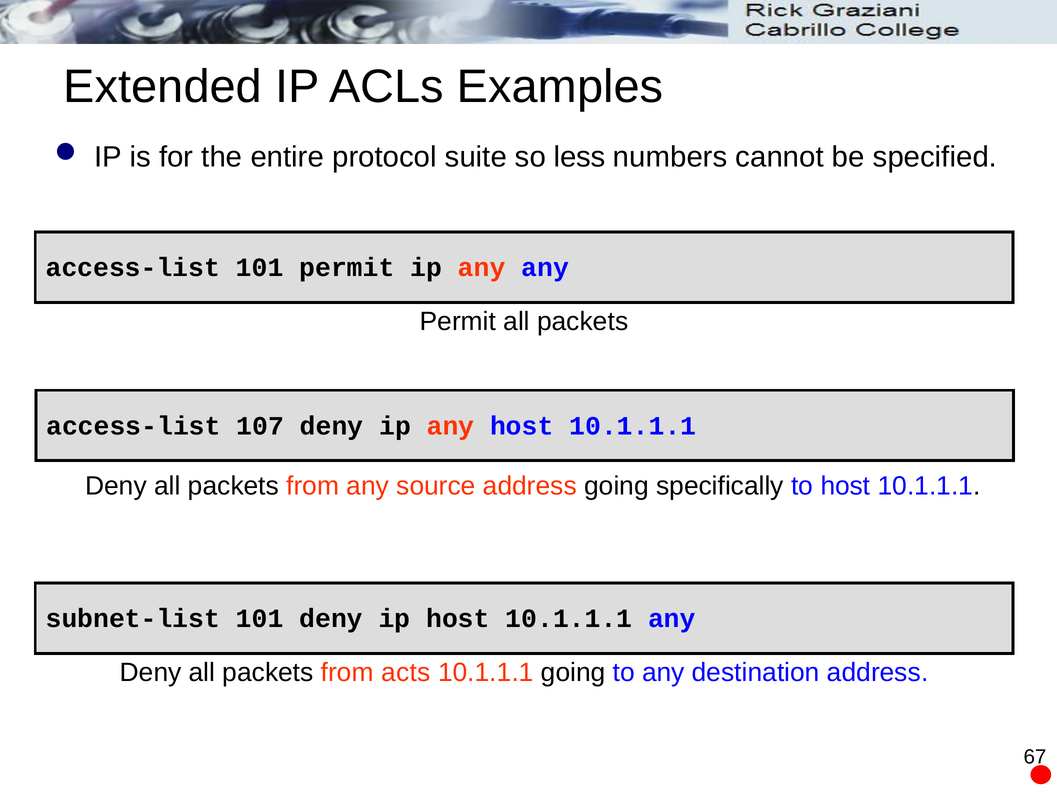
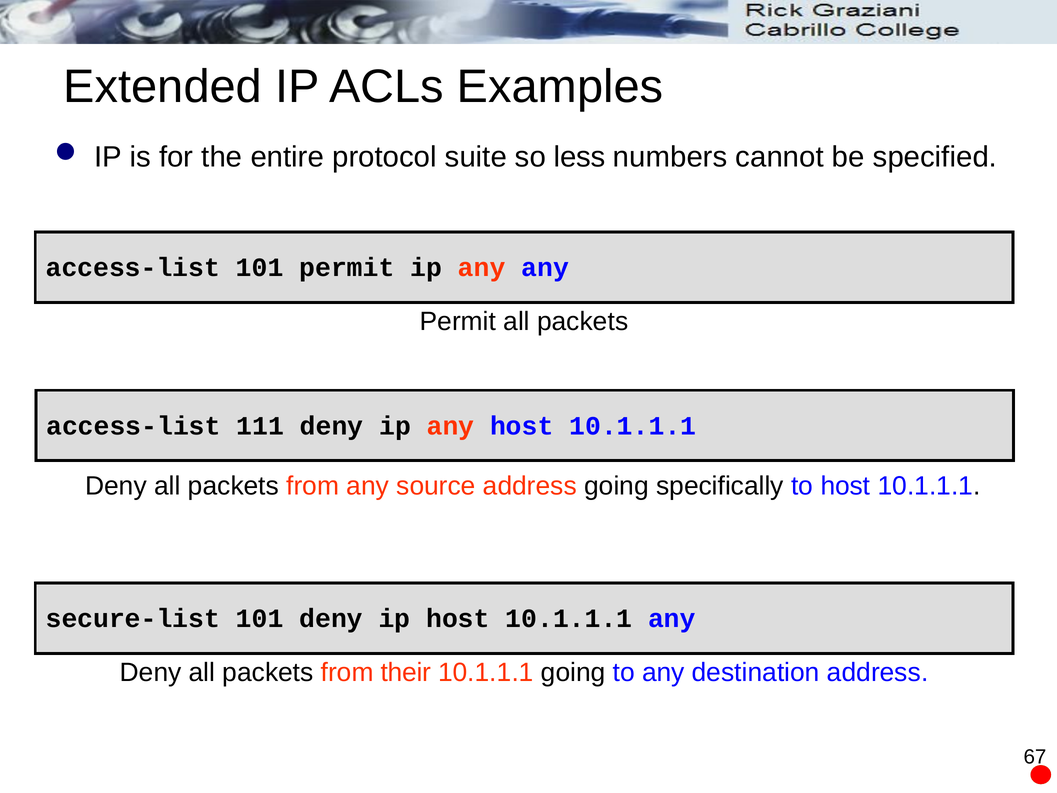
107: 107 -> 111 (260, 426)
subnet-list: subnet-list -> secure-list (133, 618)
acts: acts -> their (406, 672)
